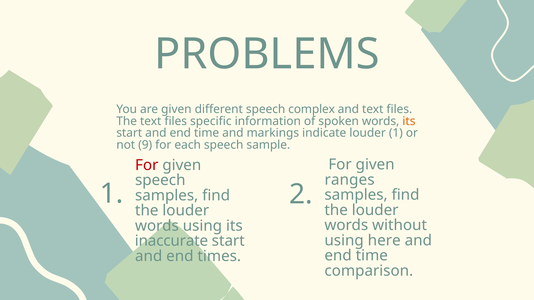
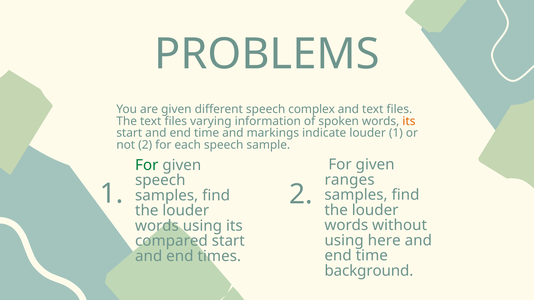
specific: specific -> varying (211, 121)
not 9: 9 -> 2 (145, 145)
For colour: red -> green (147, 165)
inaccurate: inaccurate -> compared (171, 241)
comparison: comparison -> background (369, 271)
